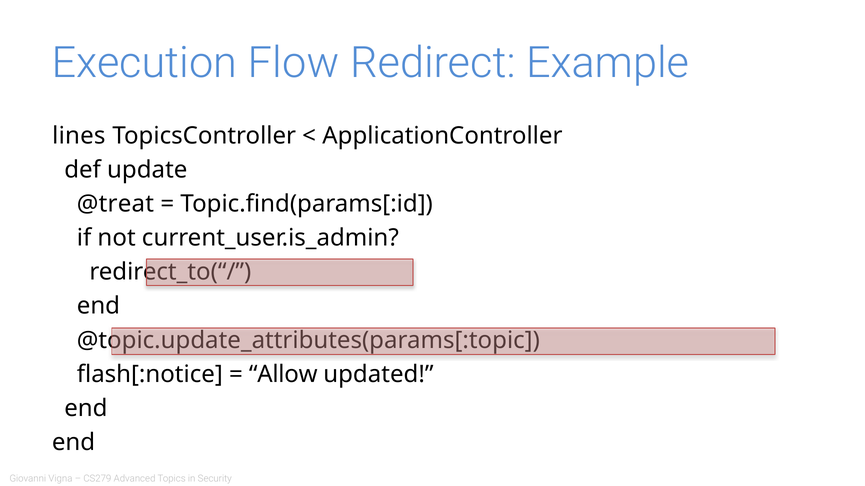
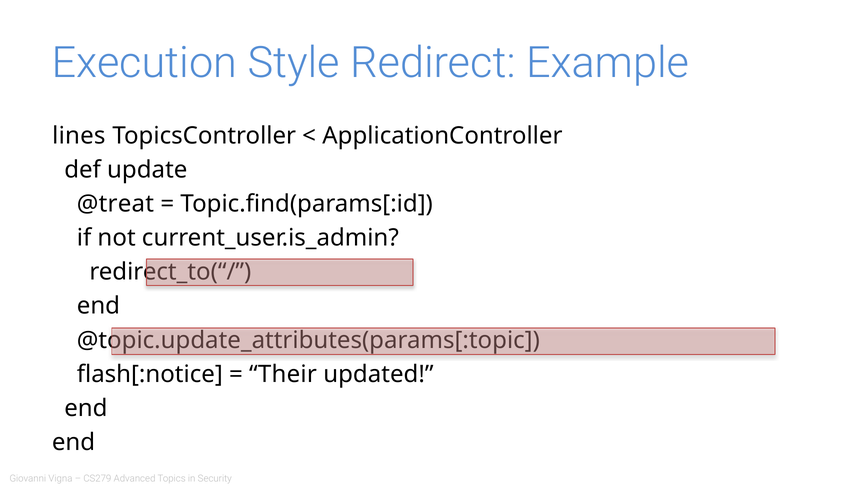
Flow: Flow -> Style (294, 63)
Allow: Allow -> Their (283, 375)
